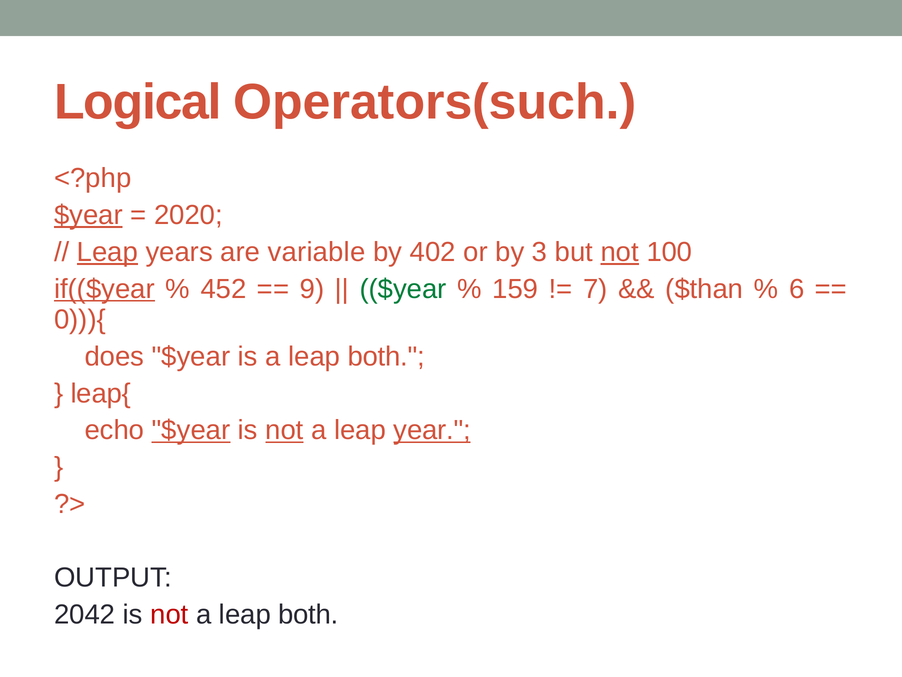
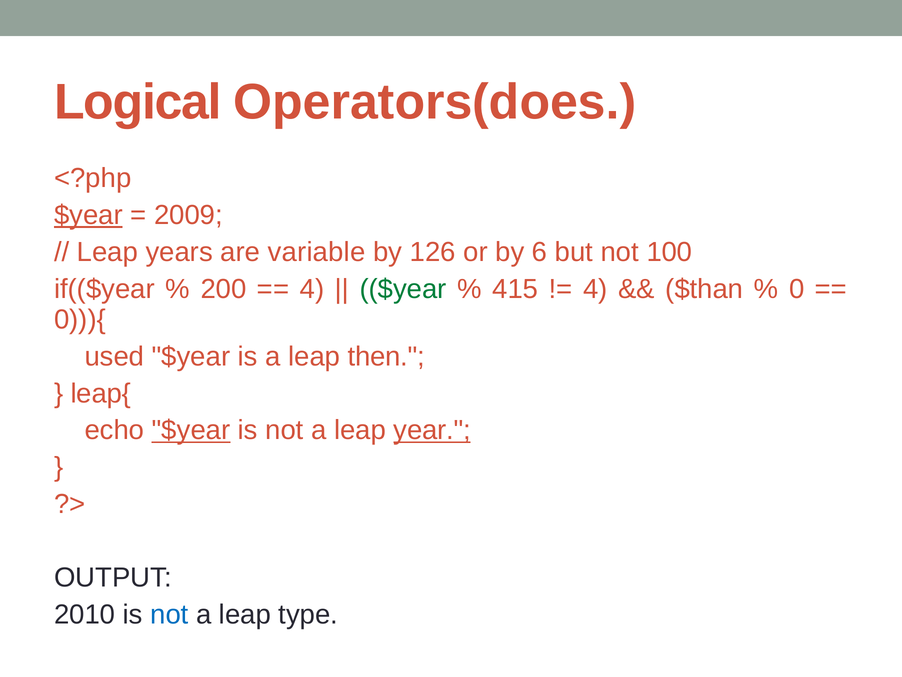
Operators(such: Operators(such -> Operators(does (435, 102)
2020: 2020 -> 2009 (188, 215)
Leap underline: present -> none (108, 252)
402: 402 -> 126 (433, 252)
3: 3 -> 6 (540, 252)
not underline: present -> none (620, 252)
if(($year underline: present -> none (105, 289)
452: 452 -> 200 (223, 289)
9: 9 -> 4 (312, 289)
159: 159 -> 415 (515, 289)
7: 7 -> 4 (595, 289)
6: 6 -> 0 (797, 289)
does: does -> used (114, 356)
is a leap both: both -> then (386, 356)
not underline: present -> none (284, 430)
2042: 2042 -> 2010 (85, 614)
not colour: red -> blue (169, 614)
both: both -> type (308, 614)
